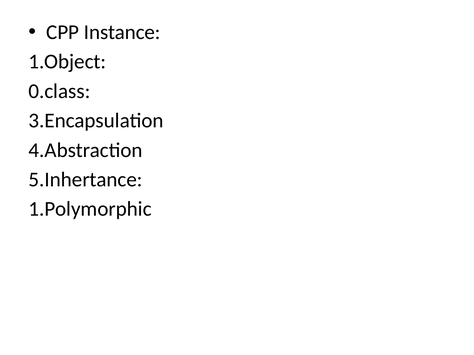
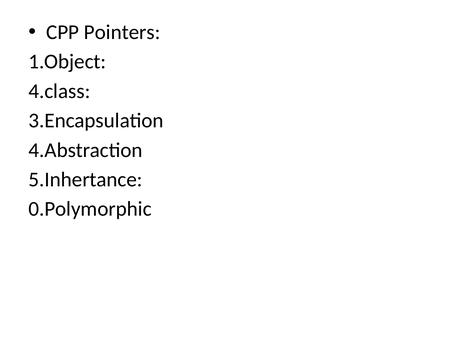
Instance: Instance -> Pointers (122, 32)
0.class: 0.class -> 4.class (59, 91)
1.Polymorphic: 1.Polymorphic -> 0.Polymorphic (90, 209)
